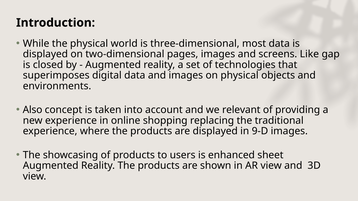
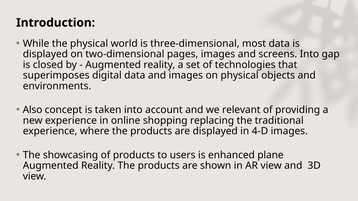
screens Like: Like -> Into (309, 54)
9-D: 9-D -> 4-D (260, 131)
sheet: sheet -> plane (270, 155)
